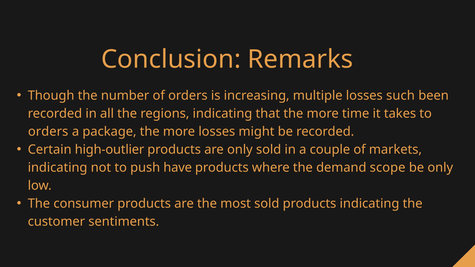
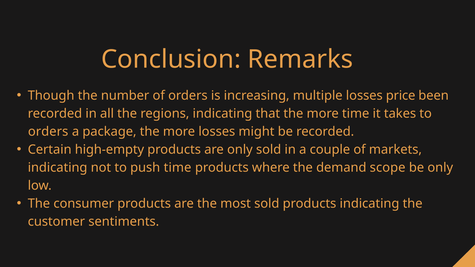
such: such -> price (401, 96)
high-outlier: high-outlier -> high-empty (109, 150)
push have: have -> time (178, 168)
